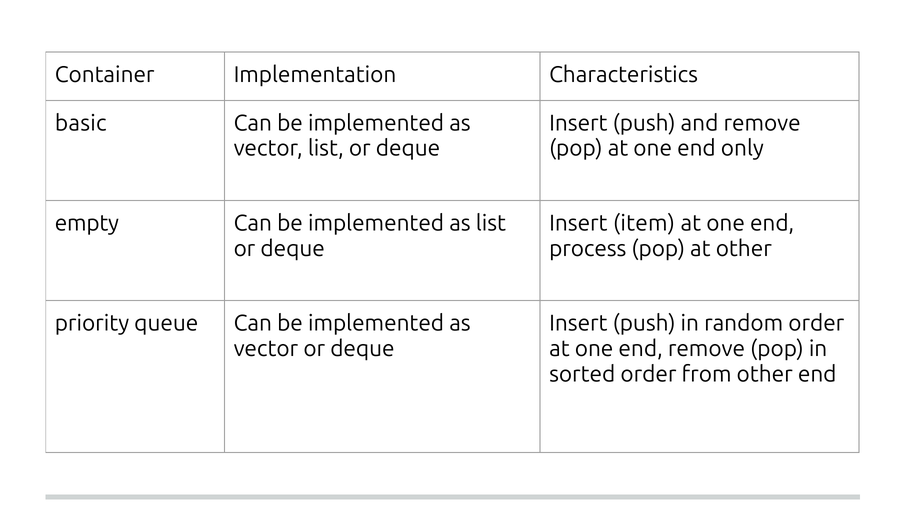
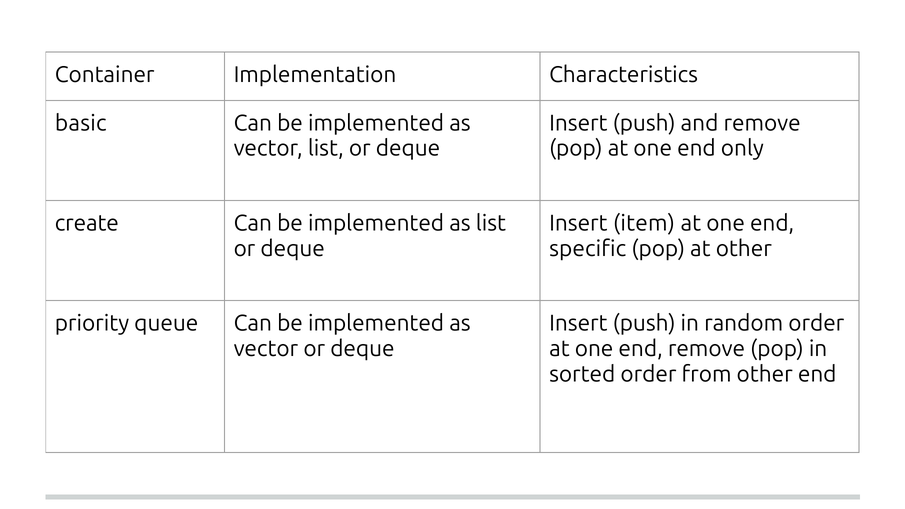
empty: empty -> create (87, 223)
process: process -> specific (588, 249)
